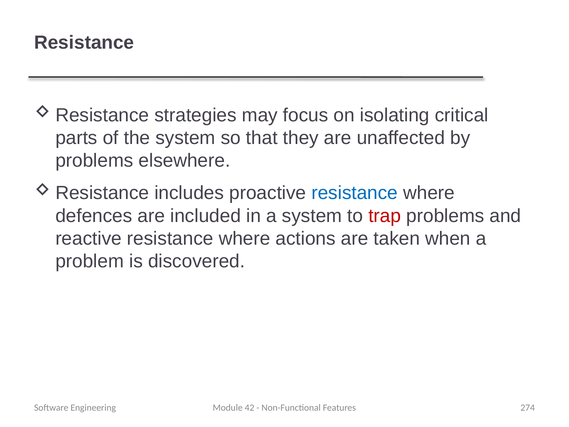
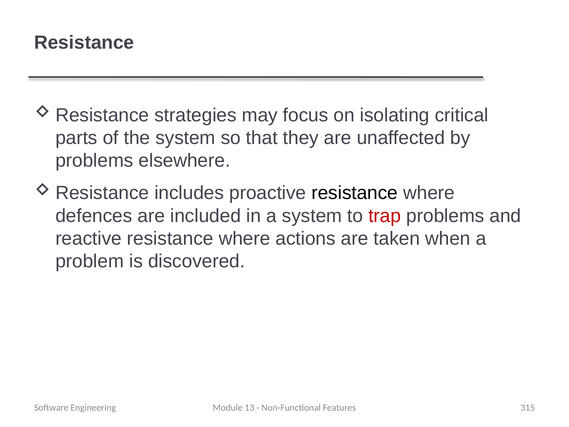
resistance colour: blue -> black (355, 193)
42: 42 -> 13 (250, 407)
274: 274 -> 315 (528, 407)
